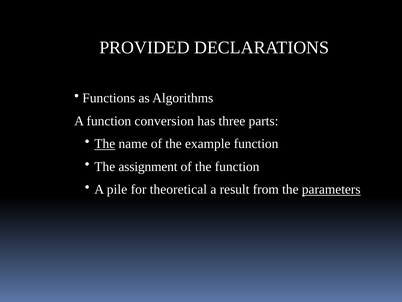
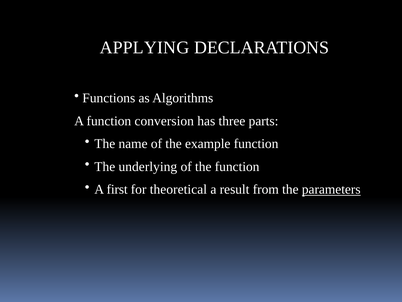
PROVIDED: PROVIDED -> APPLYING (144, 47)
The underline: present -> none (105, 144)
assignment: assignment -> underlying (148, 166)
pile: pile -> first (117, 189)
